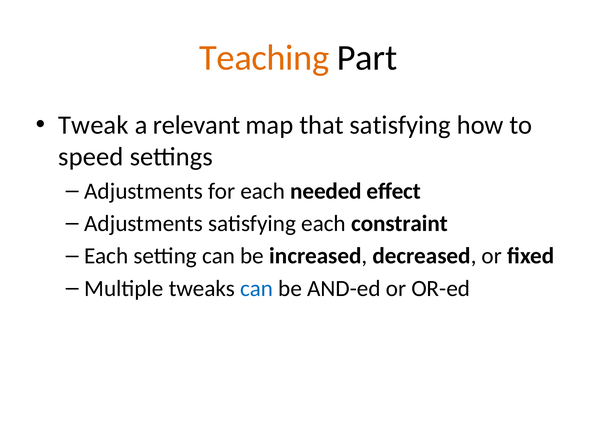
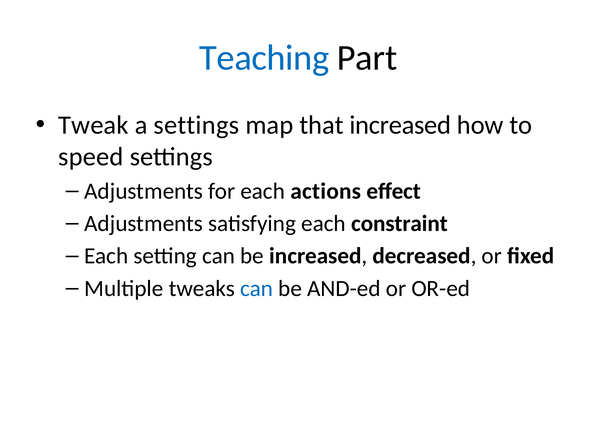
Teaching colour: orange -> blue (264, 58)
a relevant: relevant -> settings (196, 125)
that satisfying: satisfying -> increased (400, 125)
needed: needed -> actions (326, 191)
